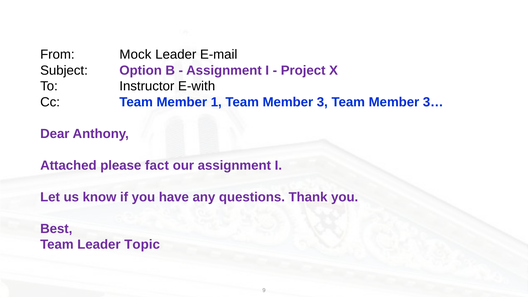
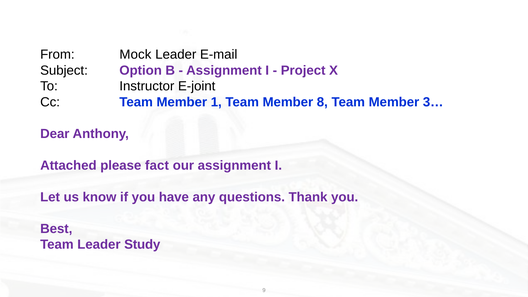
E-with: E-with -> E-joint (197, 86)
3: 3 -> 8 (322, 102)
Topic: Topic -> Study (142, 245)
